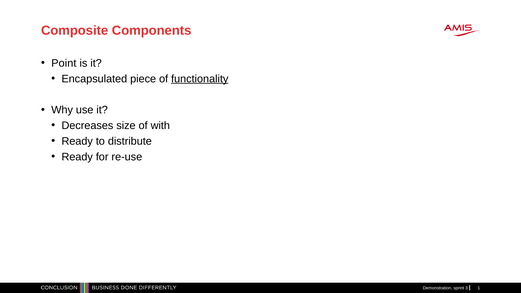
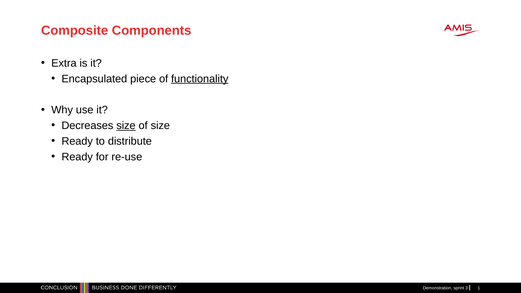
Point: Point -> Extra (64, 63)
size underline: none -> present (126, 126)
of with: with -> size (160, 126)
